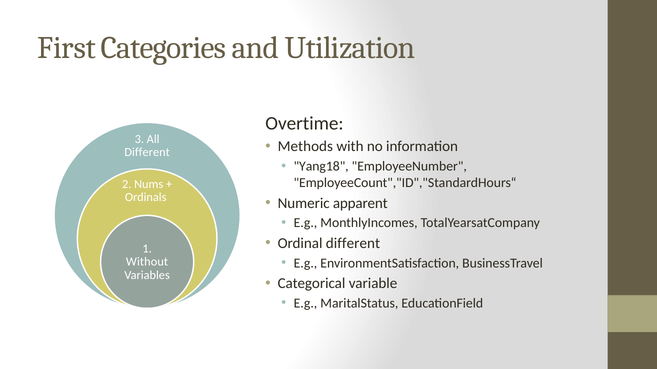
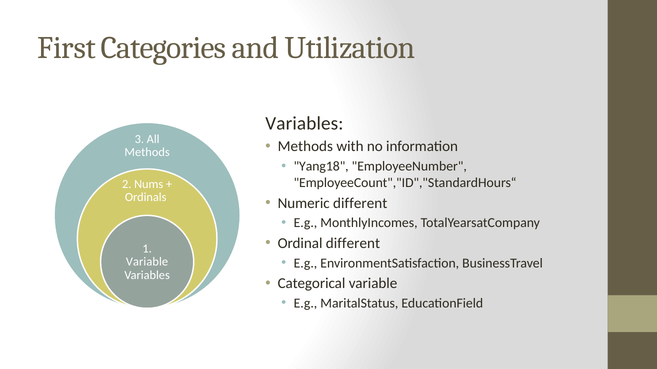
Overtime: Overtime -> Variables (304, 123)
Different: Different -> Methods (147, 152)
Numeric apparent: apparent -> different (360, 203)
Without: Without -> Variable (147, 262)
